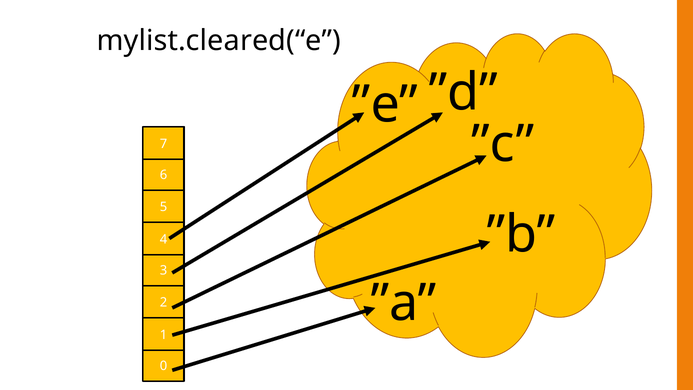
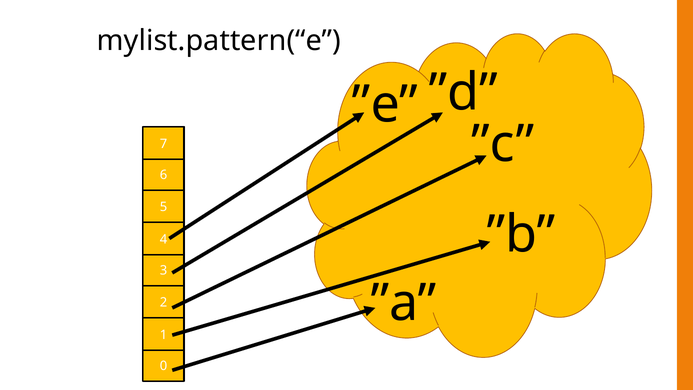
mylist.cleared(“e: mylist.cleared(“e -> mylist.pattern(“e (219, 41)
